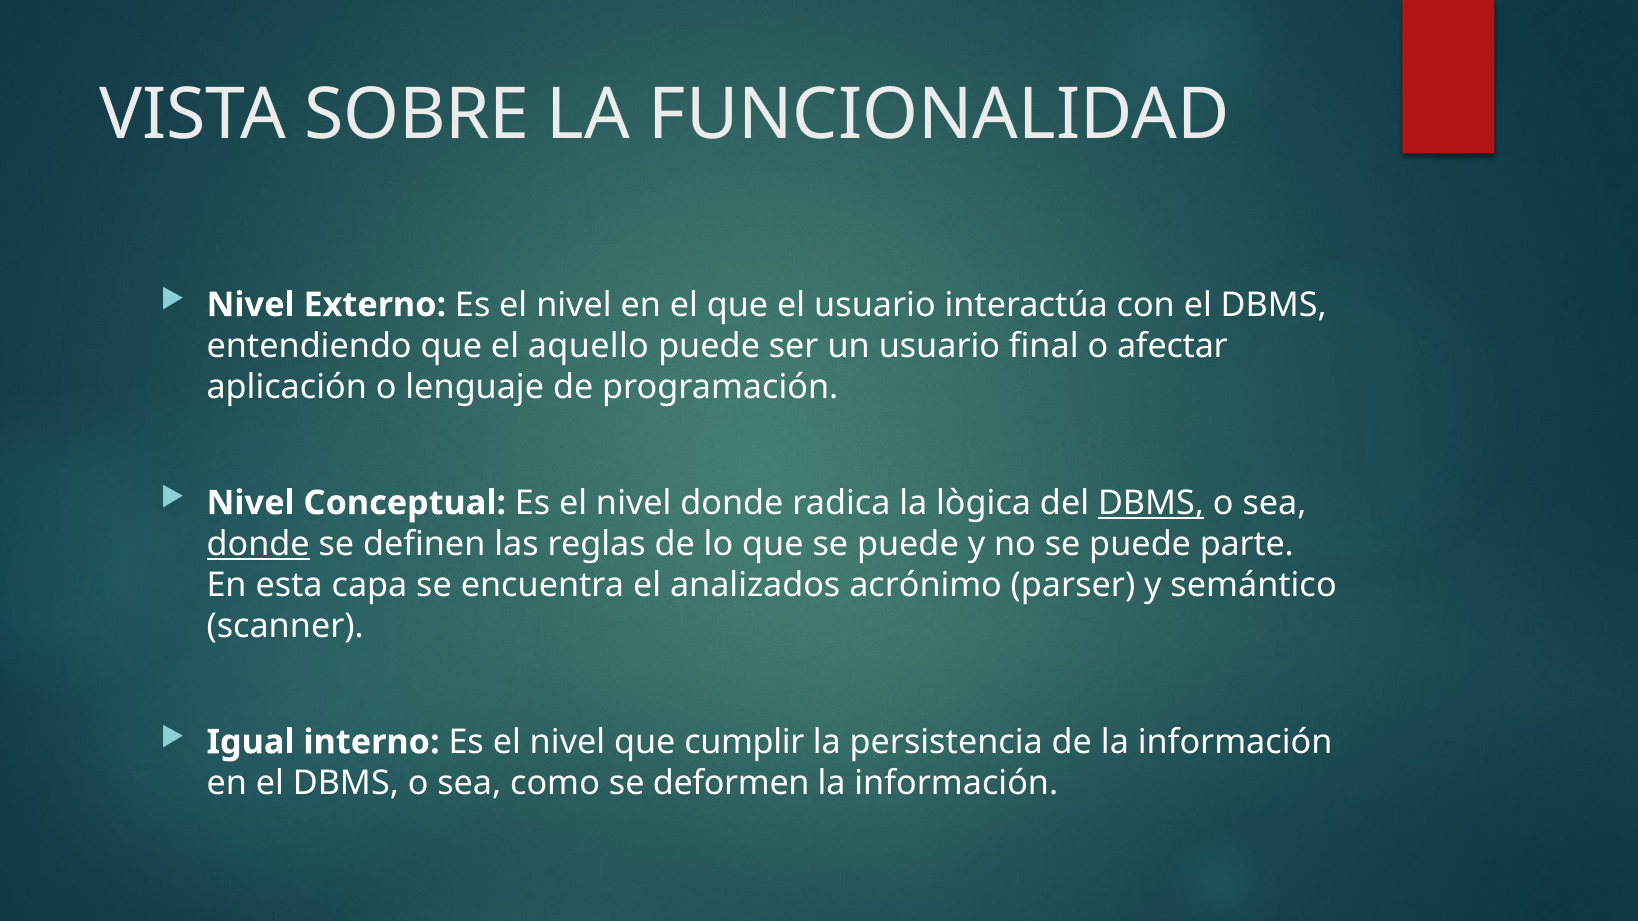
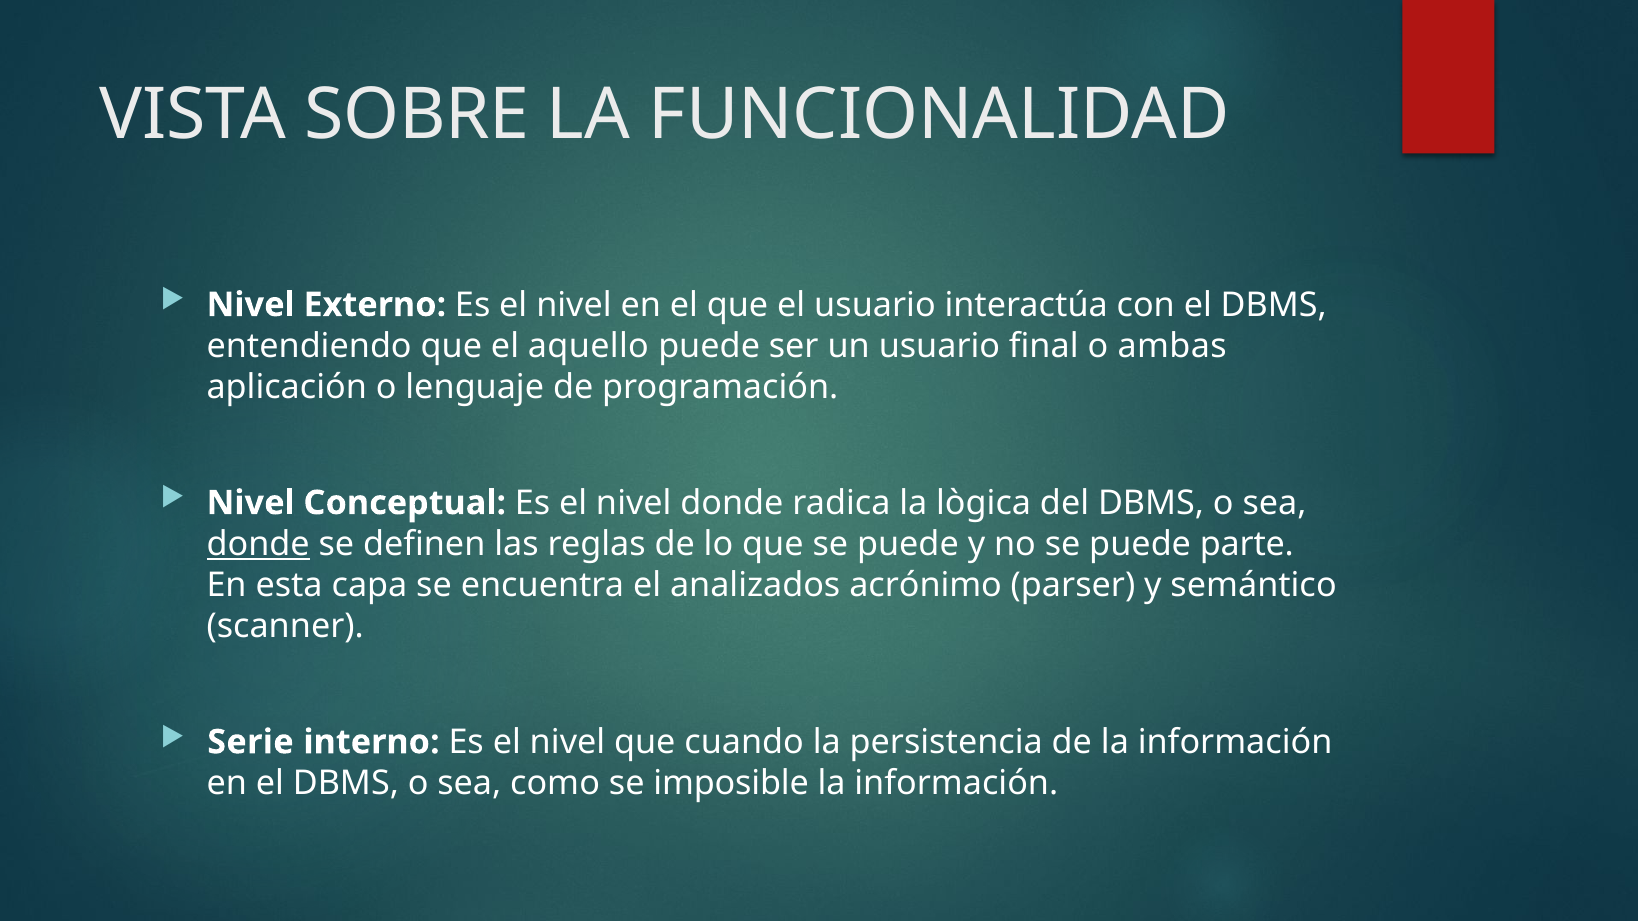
afectar: afectar -> ambas (1172, 346)
DBMS underline: present -> none (1151, 503)
Igual: Igual -> Serie (250, 742)
cumplir: cumplir -> cuando (744, 742)
deformen: deformen -> imposible (731, 783)
